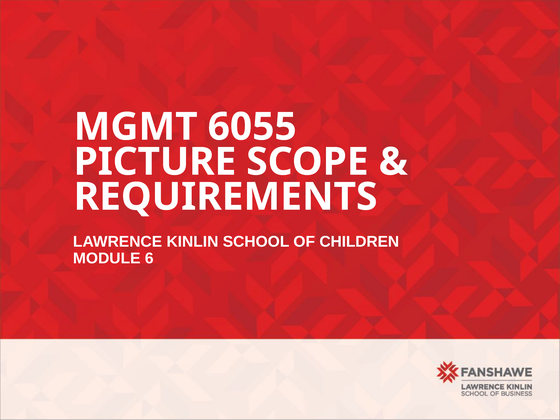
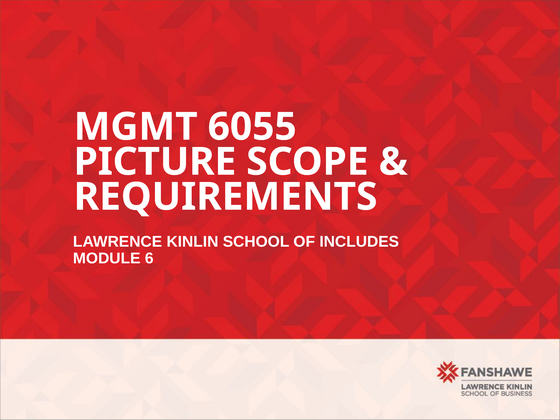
CHILDREN: CHILDREN -> INCLUDES (359, 242)
